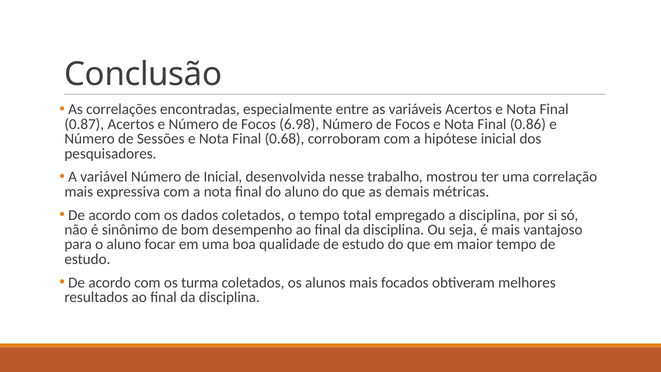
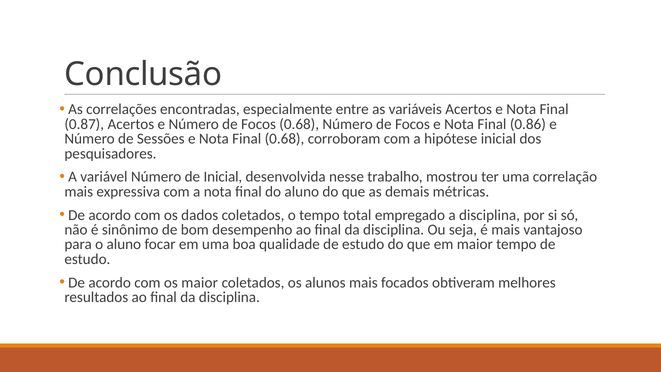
Focos 6.98: 6.98 -> 0.68 (299, 124)
os turma: turma -> maior (200, 282)
